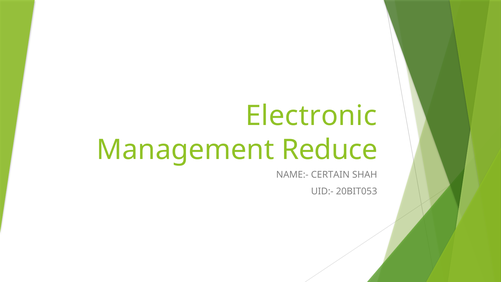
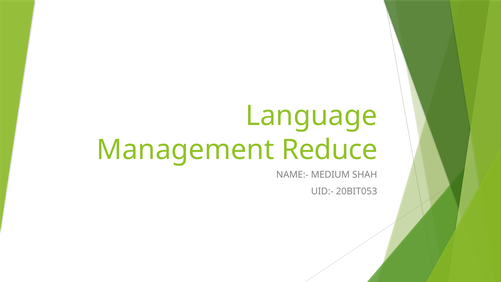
Electronic: Electronic -> Language (311, 116)
CERTAIN: CERTAIN -> MEDIUM (330, 175)
